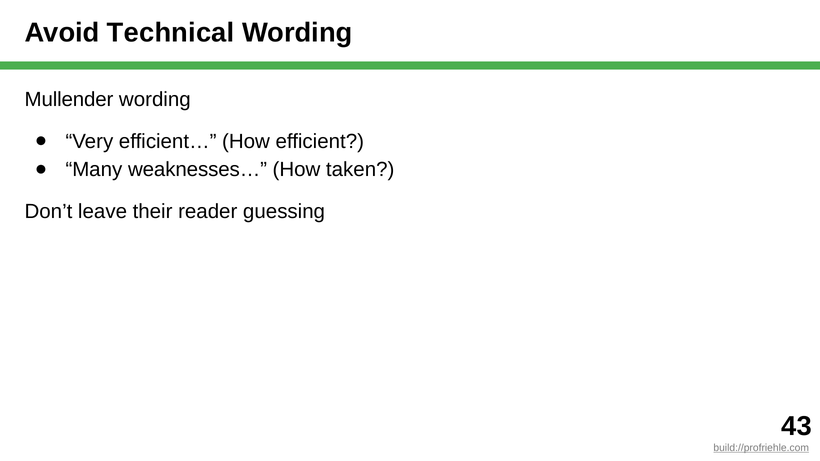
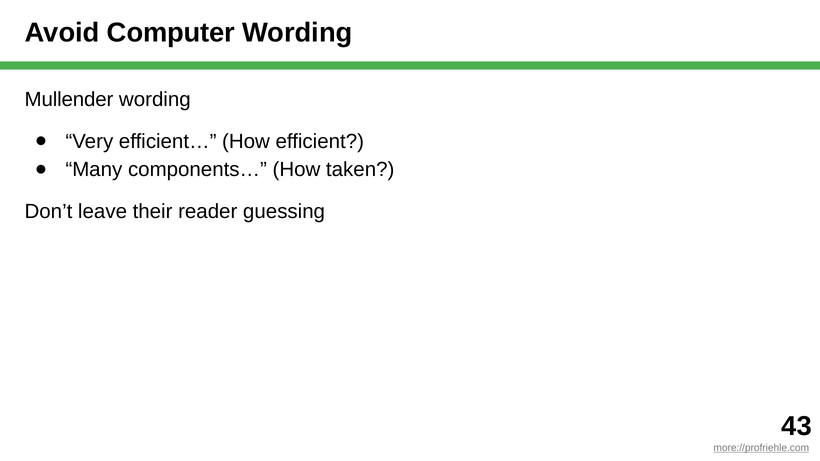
Technical: Technical -> Computer (171, 33)
weaknesses…: weaknesses… -> components… (197, 170)
build://profriehle.com: build://profriehle.com -> more://profriehle.com (761, 448)
